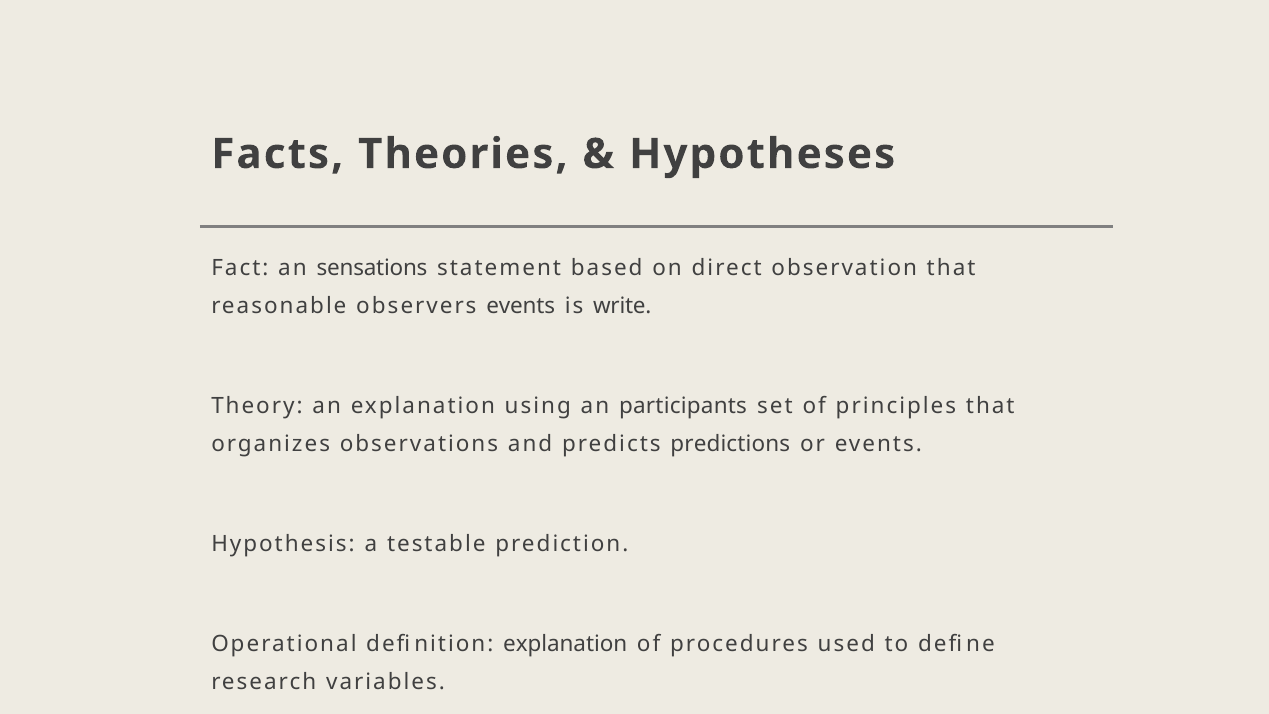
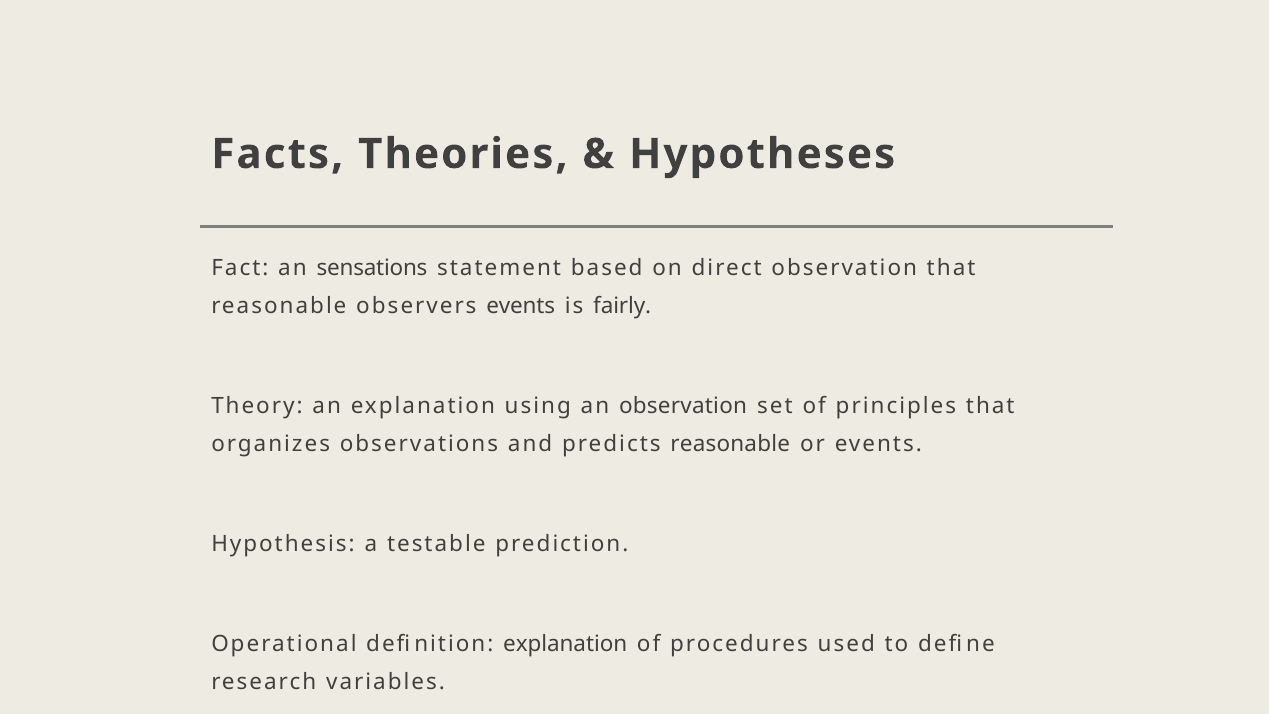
write: write -> fairly (622, 306)
an participants: participants -> observation (683, 406)
predicts predictions: predictions -> reasonable (730, 444)
